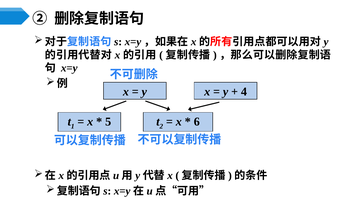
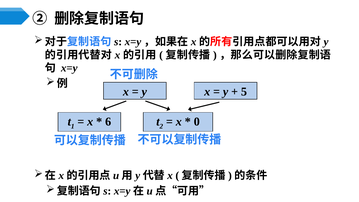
4: 4 -> 5 (244, 92)
5: 5 -> 6 (108, 122)
6: 6 -> 0 (197, 122)
